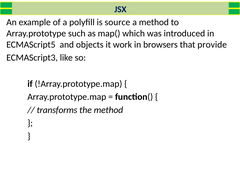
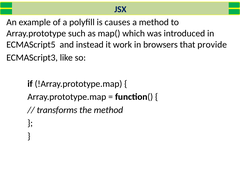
source: source -> causes (117, 22)
objects: objects -> instead (90, 45)
